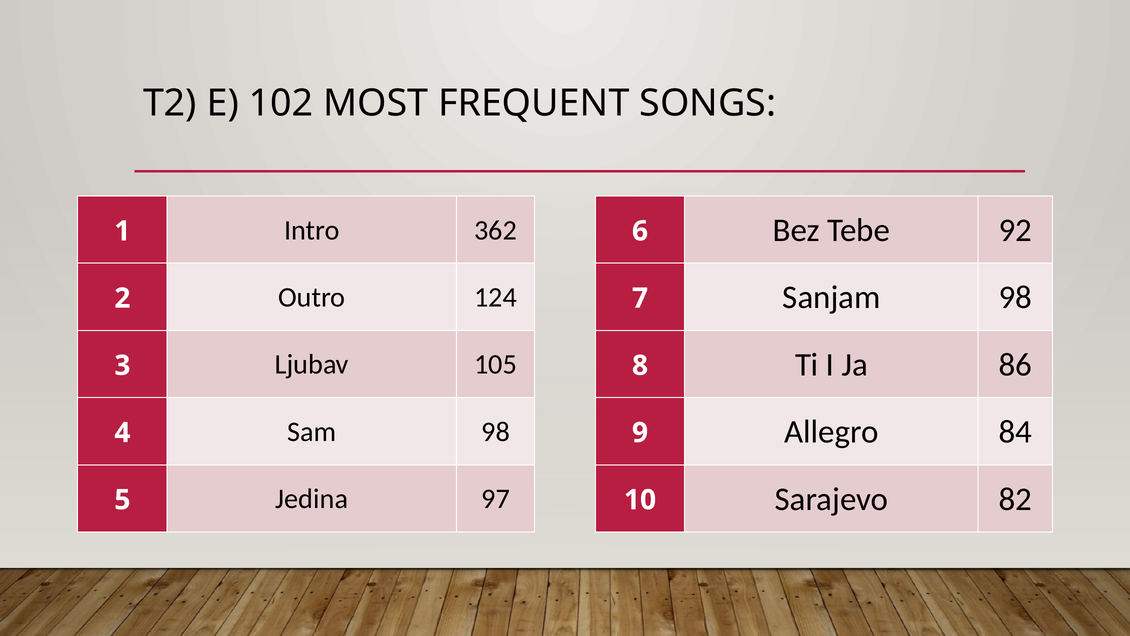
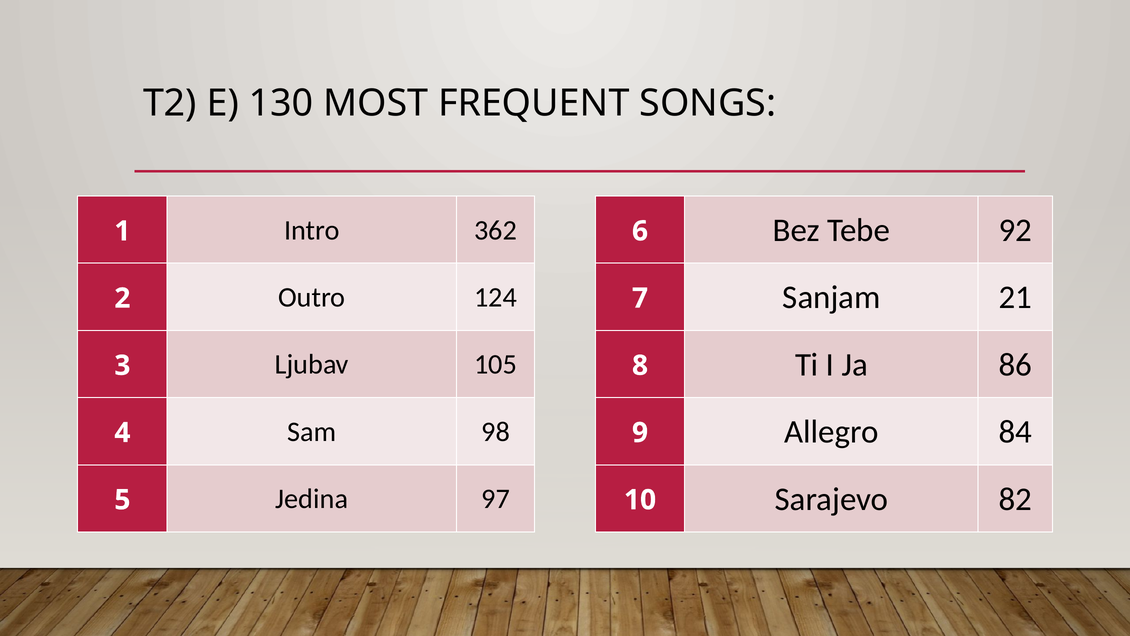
102: 102 -> 130 (281, 103)
Sanjam 98: 98 -> 21 (1015, 297)
